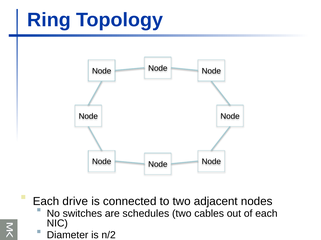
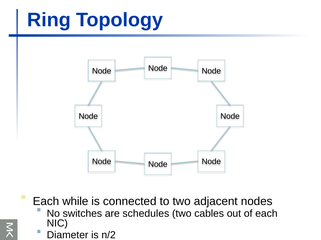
drive: drive -> while (75, 202)
